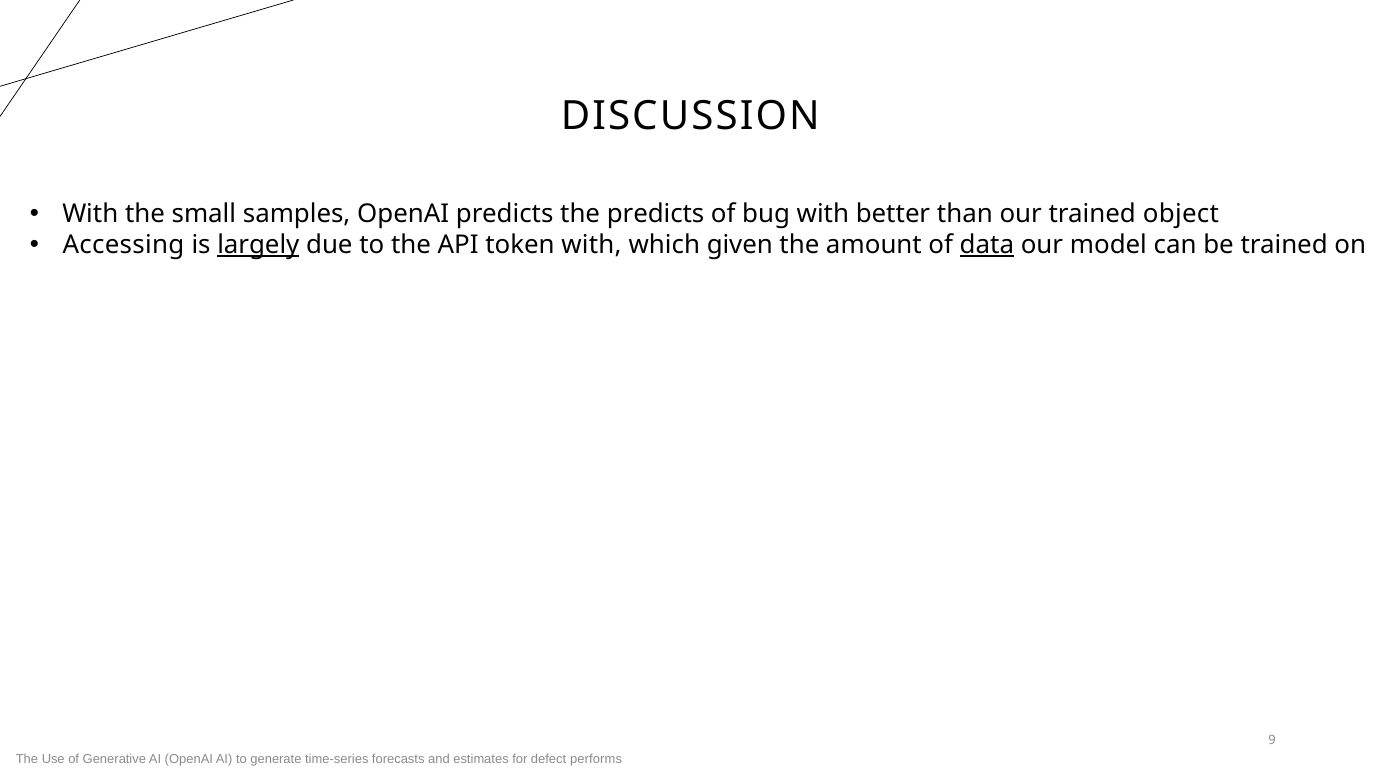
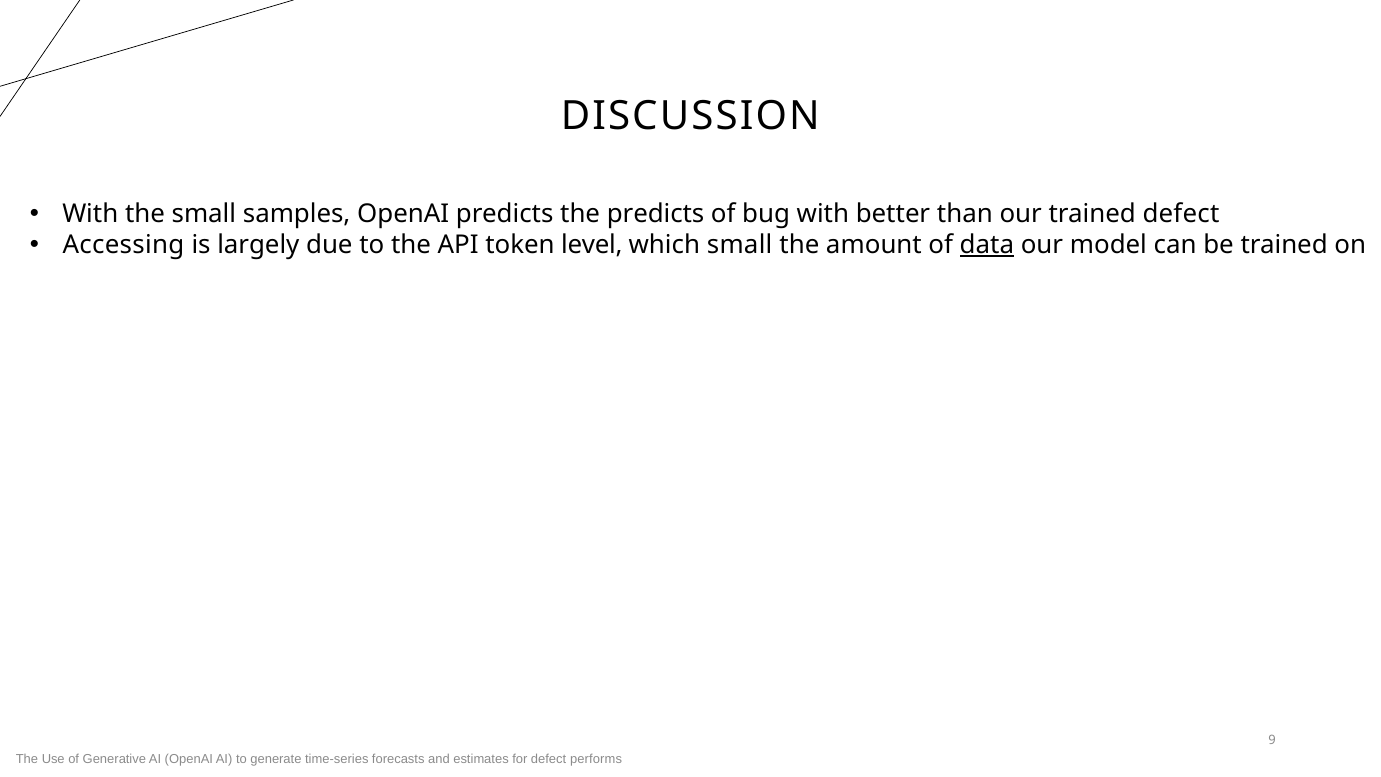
trained object: object -> defect (1181, 214)
largely underline: present -> none (258, 245)
token with: with -> level (592, 245)
which given: given -> small (740, 245)
